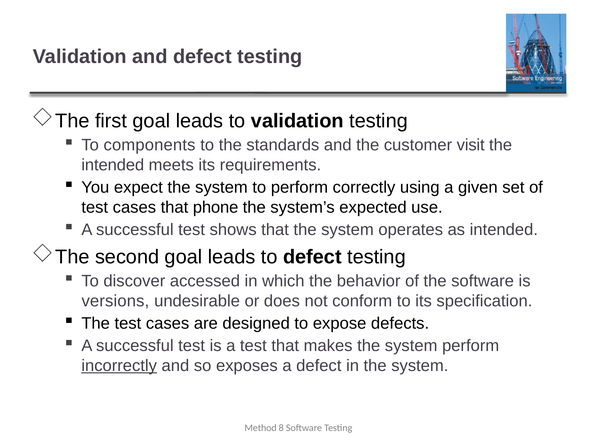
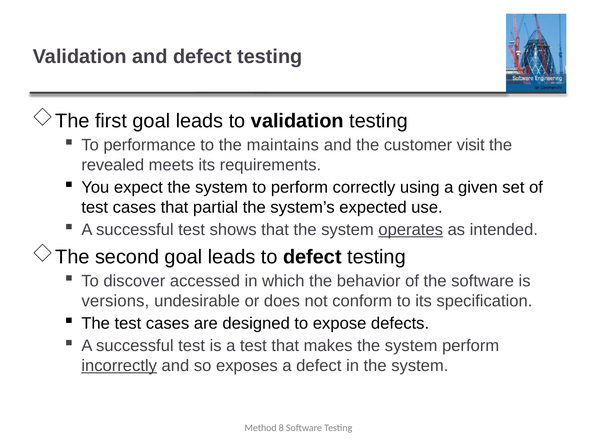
components: components -> performance (150, 145)
standards: standards -> maintains (283, 145)
intended: intended -> revealed (113, 165)
phone: phone -> partial (216, 207)
operates underline: none -> present (411, 230)
